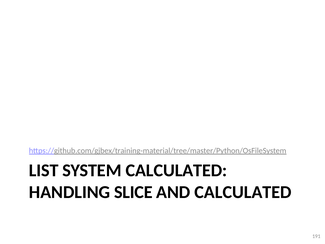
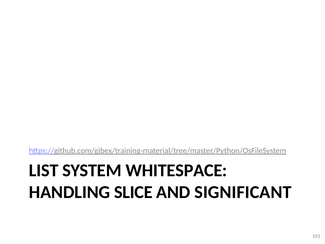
SYSTEM CALCULATED: CALCULATED -> WHITESPACE (176, 170)
AND CALCULATED: CALCULATED -> SIGNIFICANT (243, 192)
